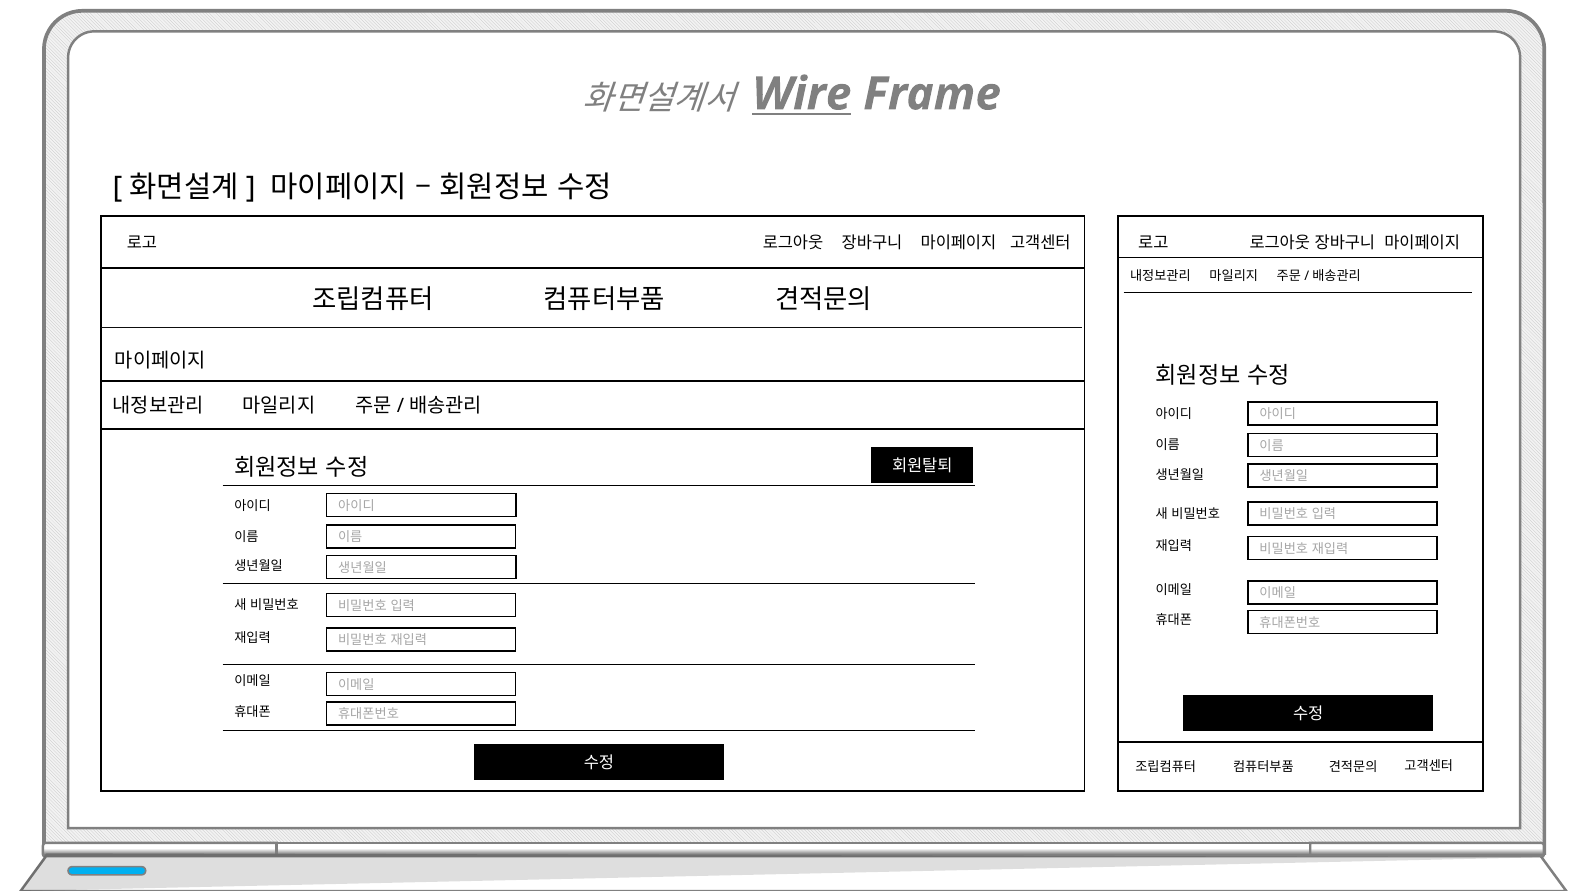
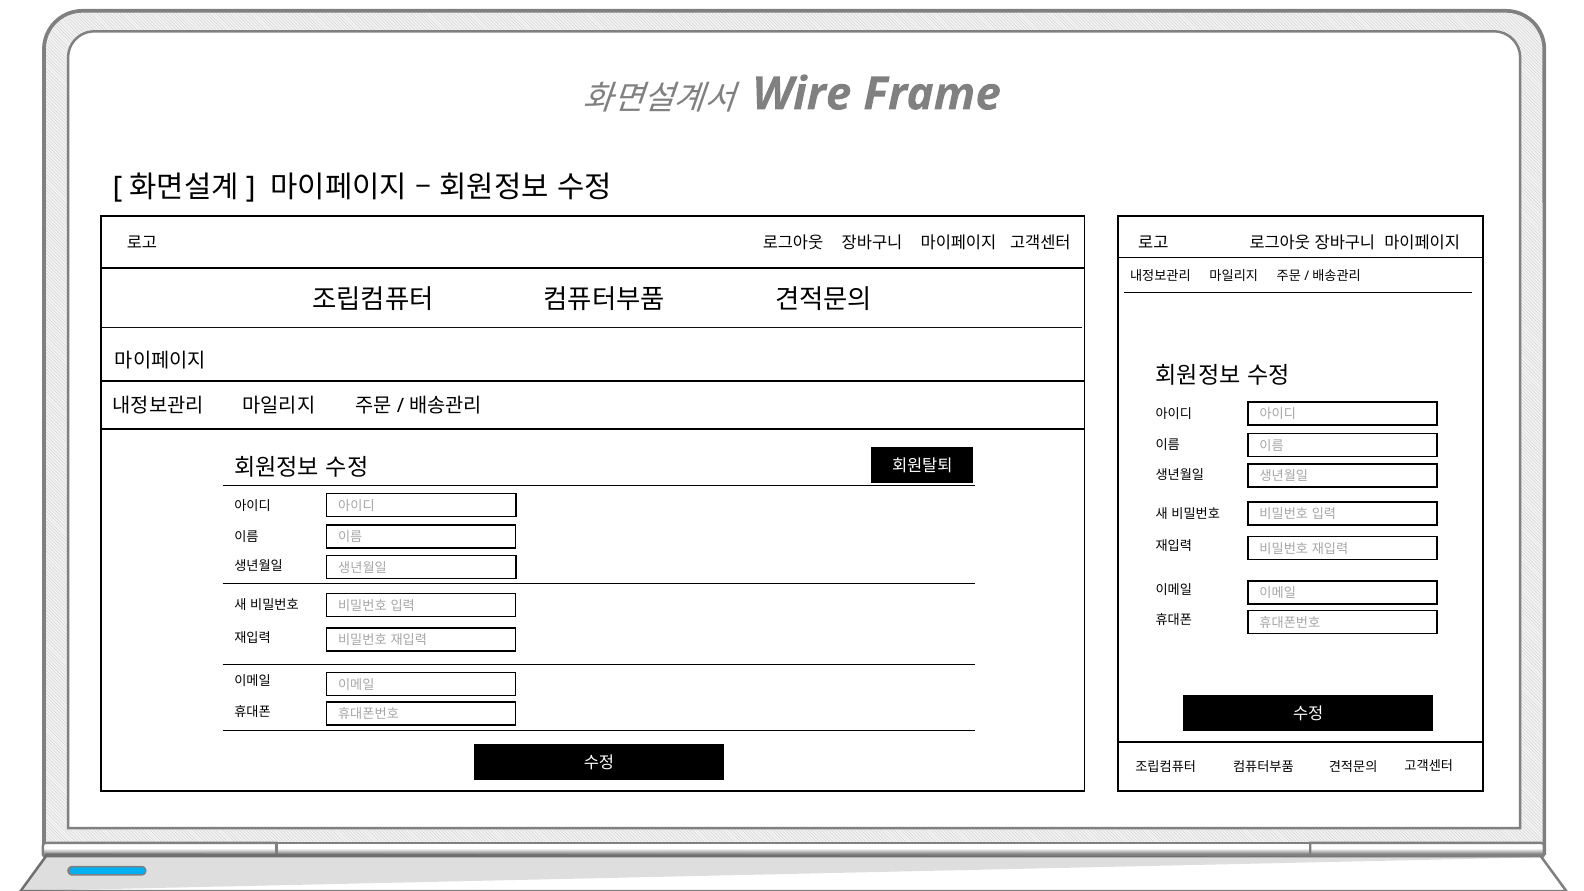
Wire underline: present -> none (802, 94)
